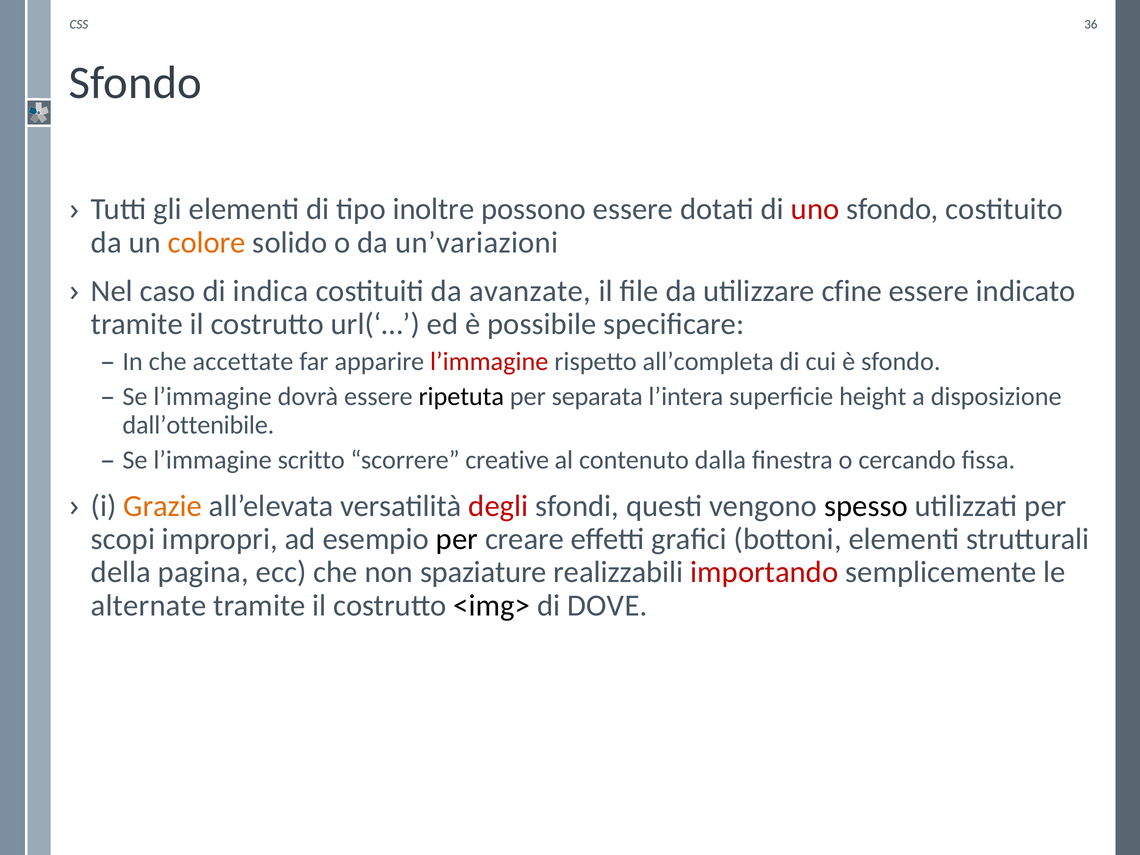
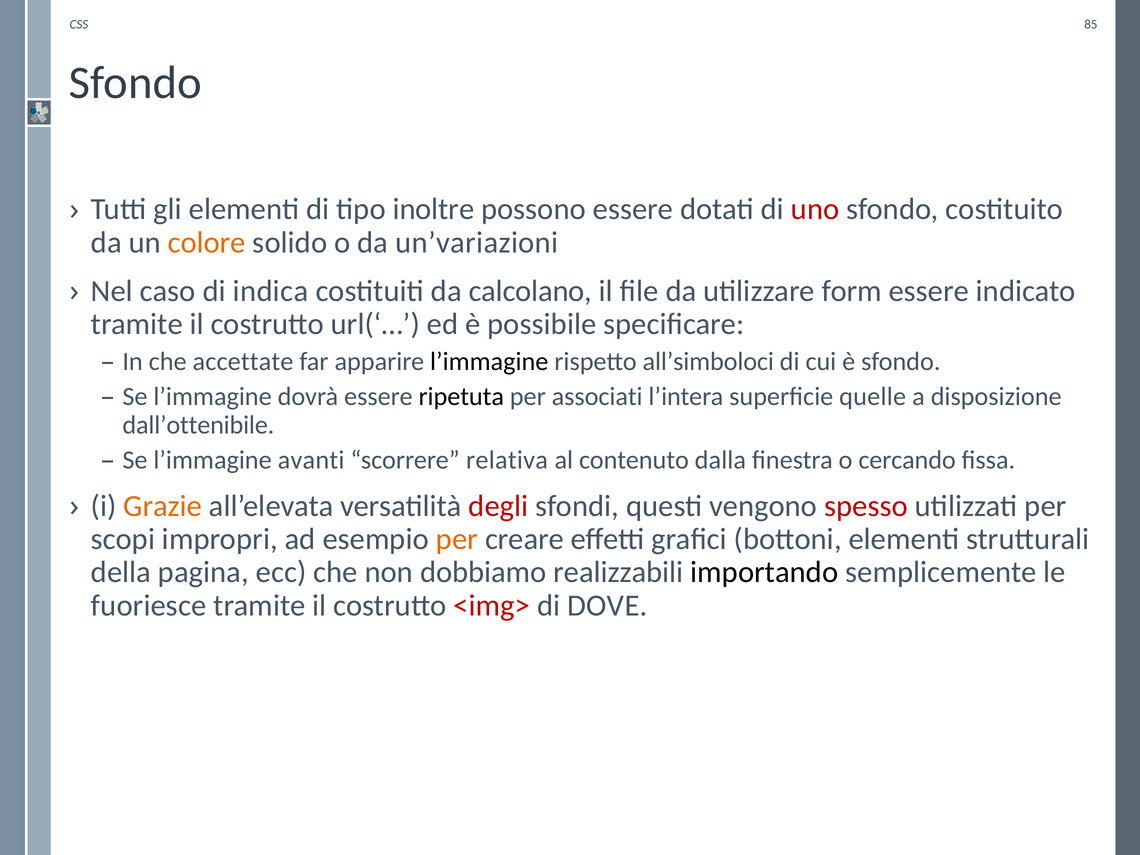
36: 36 -> 85 (1091, 25)
avanzate: avanzate -> calcolano (530, 291)
cfine: cfine -> form (852, 291)
l’immagine colour: red -> black (489, 362)
all’completa: all’completa -> all’simboloci (708, 362)
separata: separata -> associati (597, 397)
height: height -> quelle (873, 397)
scritto: scritto -> avanti (311, 460)
creative: creative -> relativa (507, 460)
spesso colour: black -> red (866, 506)
per colour: black -> orange (457, 539)
spaziature: spaziature -> dobbiamo (483, 572)
importando colour: red -> black (764, 572)
alternate: alternate -> fuoriesce (149, 606)
<img> colour: black -> red (492, 606)
